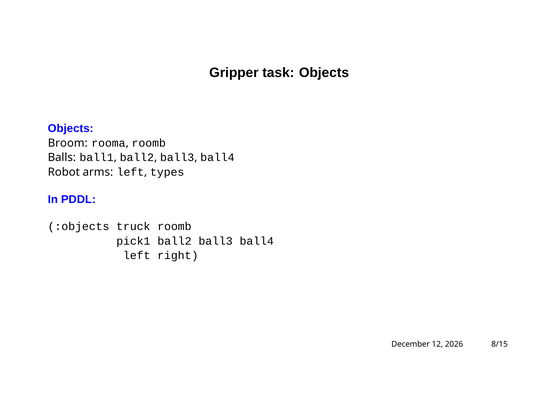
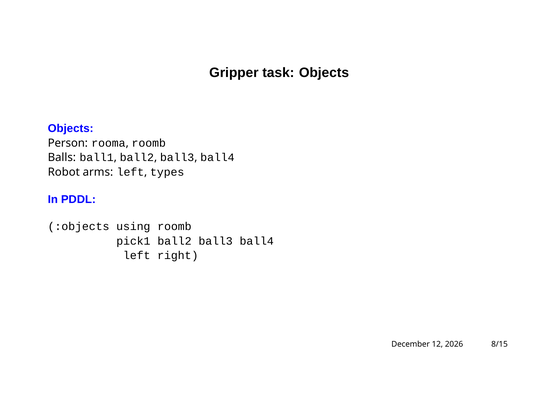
Broom: Broom -> Person (68, 143)
truck: truck -> using (133, 226)
